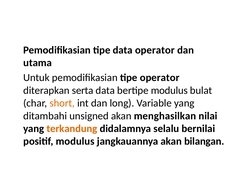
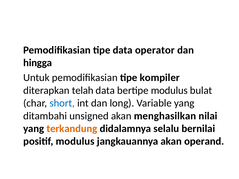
utama: utama -> hingga (38, 63)
tipe operator: operator -> kompiler (160, 78)
serta: serta -> telah (83, 91)
short colour: orange -> blue (62, 103)
bilangan: bilangan -> operand (204, 142)
